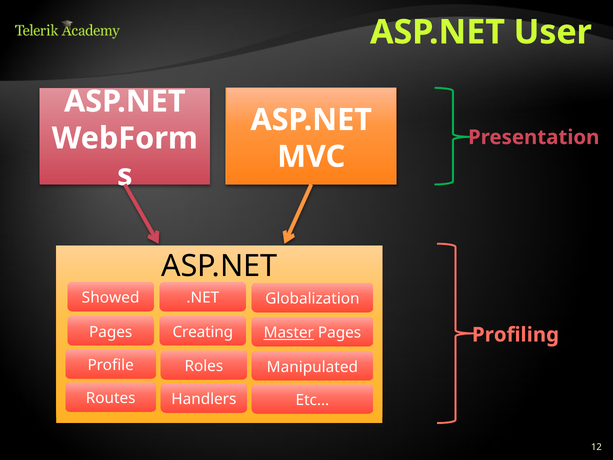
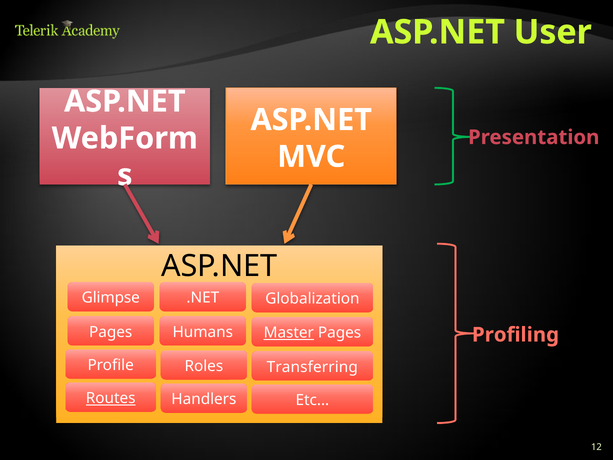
Showed: Showed -> Glimpse (111, 298)
Creating: Creating -> Humans (203, 332)
Manipulated: Manipulated -> Transferring (312, 367)
Routes underline: none -> present (111, 398)
